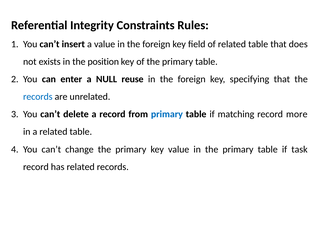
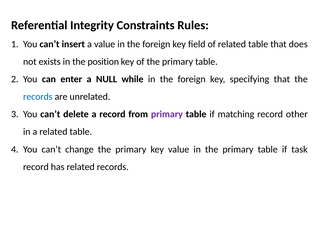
reuse: reuse -> while (133, 79)
primary colour: blue -> purple (167, 114)
more: more -> other (297, 114)
